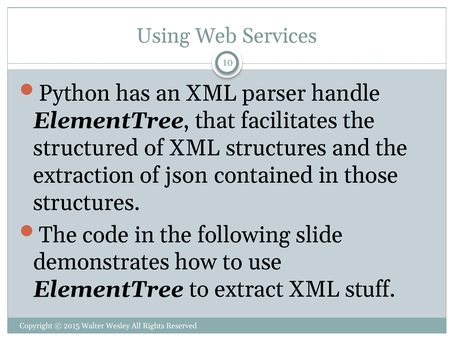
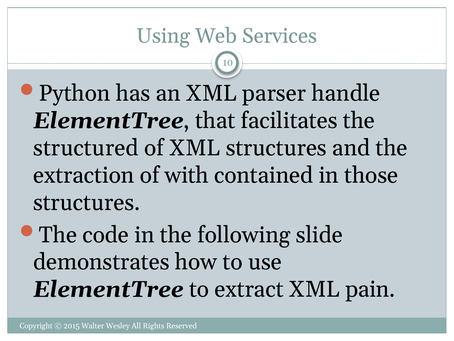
json: json -> with (187, 175)
stuff: stuff -> pain (370, 289)
